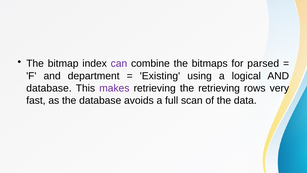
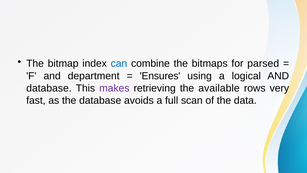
can colour: purple -> blue (119, 63)
Existing: Existing -> Ensures (160, 76)
the retrieving: retrieving -> available (219, 88)
